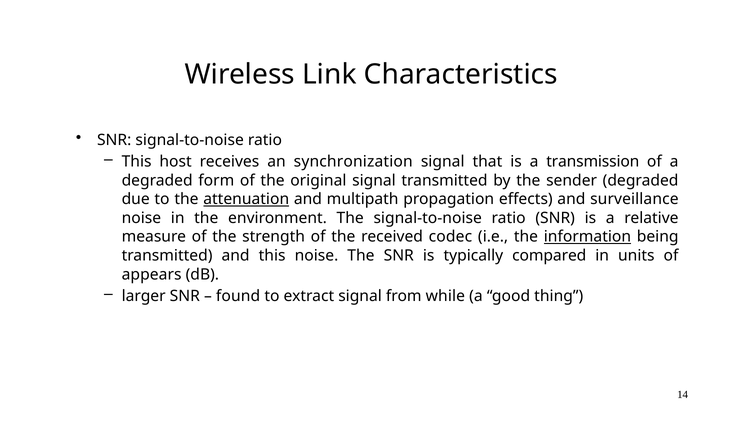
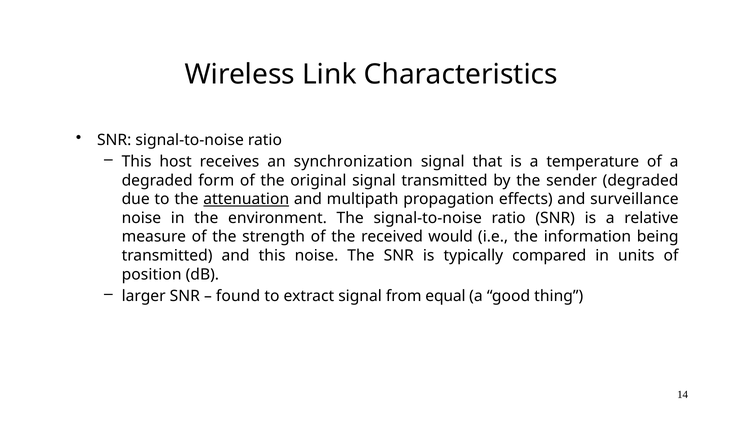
transmission: transmission -> temperature (593, 162)
codec: codec -> would (451, 237)
information underline: present -> none (587, 237)
appears: appears -> position (152, 274)
while: while -> equal (445, 296)
